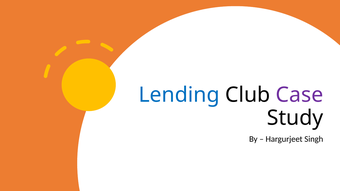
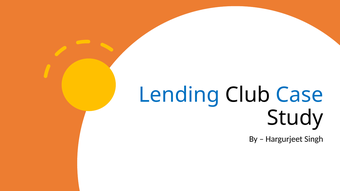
Case colour: purple -> blue (299, 95)
